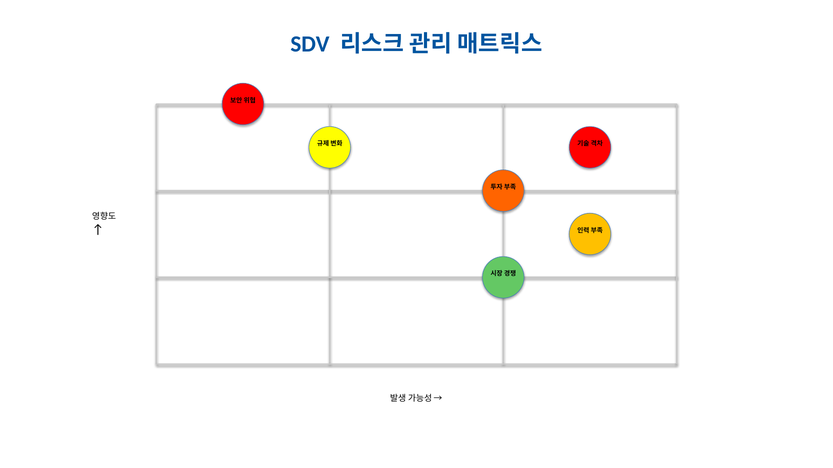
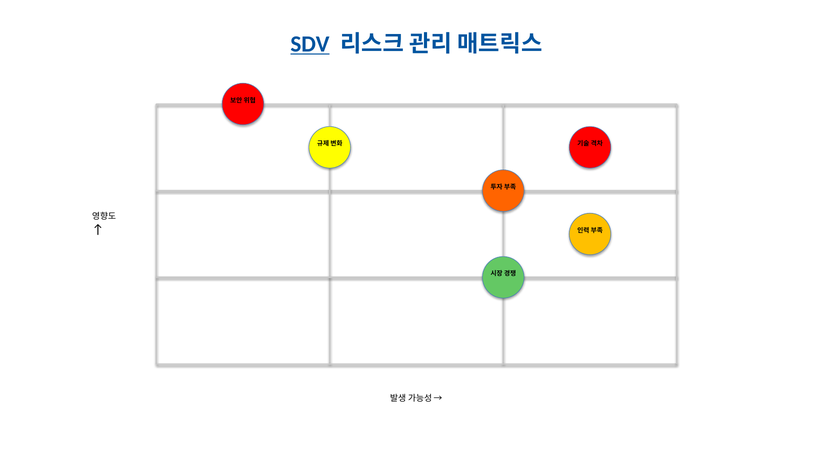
SDV underline: none -> present (310, 44)
